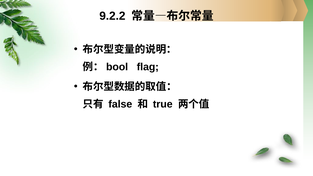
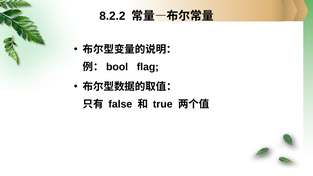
9.2.2: 9.2.2 -> 8.2.2 (112, 16)
